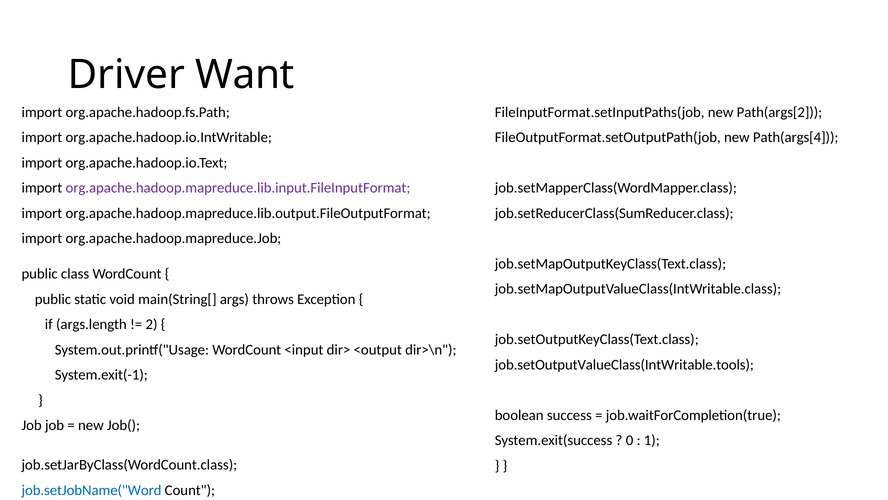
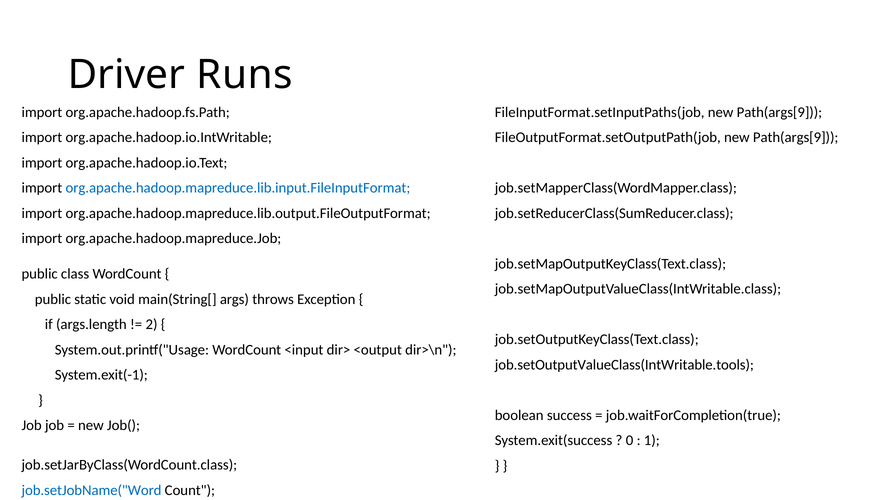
Want: Want -> Runs (245, 75)
FileInputFormat.setInputPaths(job new Path(args[2: Path(args[2 -> Path(args[9 (779, 112)
FileOutputFormat.setOutputPath(job new Path(args[4: Path(args[4 -> Path(args[9 (796, 137)
org.apache.hadoop.mapreduce.lib.input.FileInputFormat colour: purple -> blue (238, 188)
